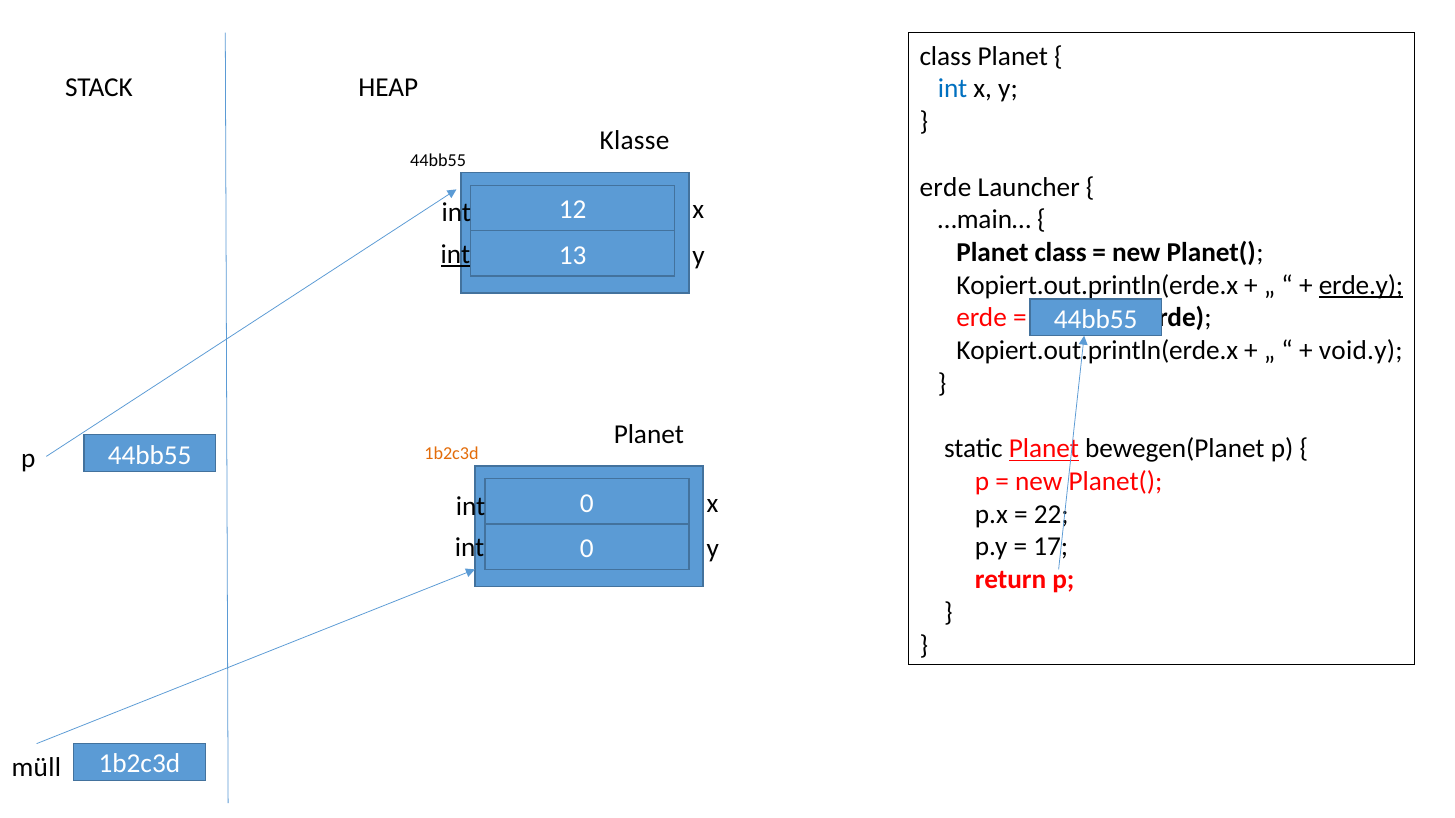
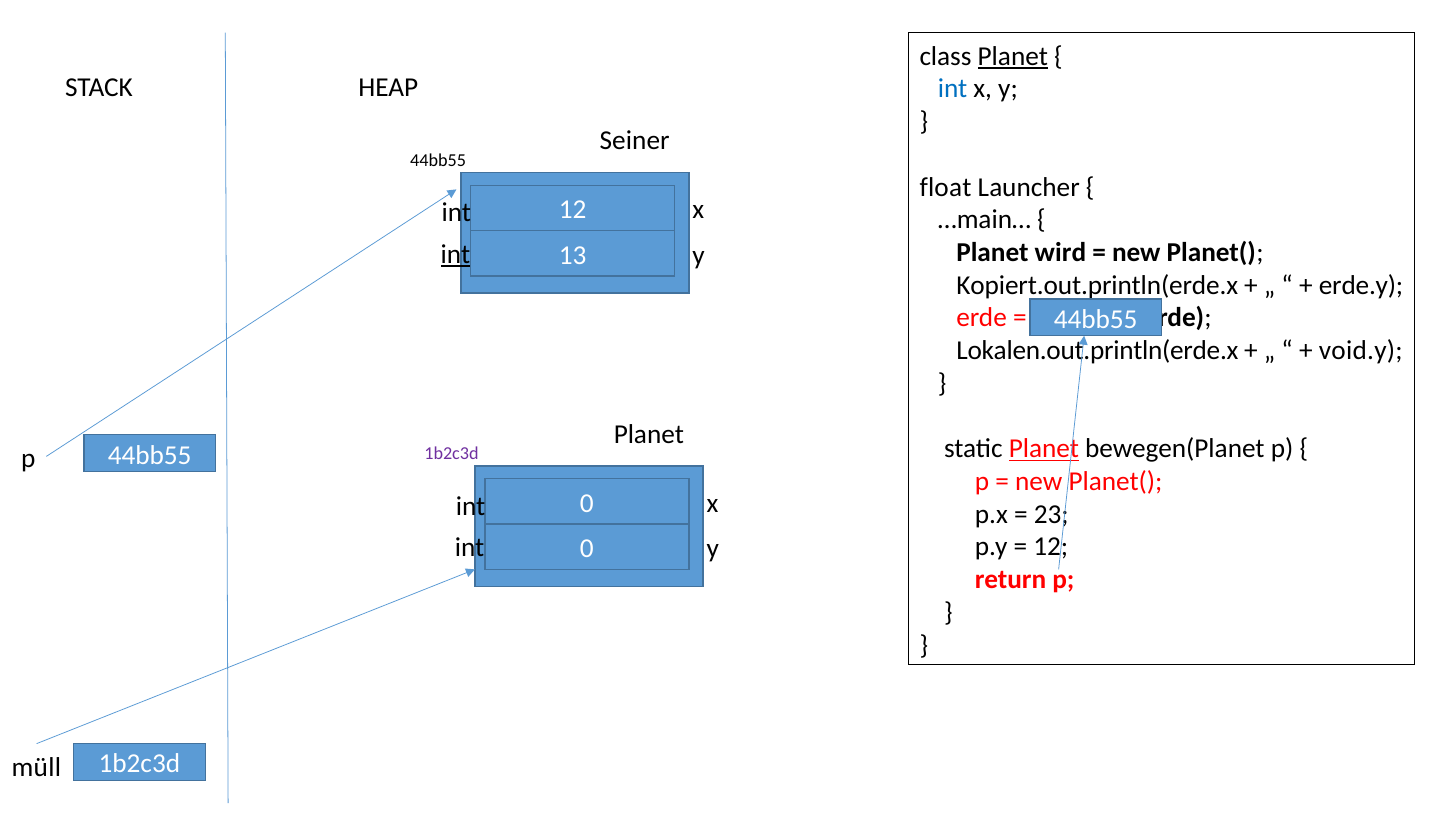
Planet underline: none -> present (1013, 56)
Klasse: Klasse -> Seiner (635, 141)
erde: erde -> float (945, 187)
Planet class: class -> wird (1060, 253)
erde.y underline: present -> none (1361, 285)
Kopiert.out.println(erde.x: Kopiert.out.println(erde.x -> Lokalen.out.println(erde.x (1097, 351)
1b2c3d colour: orange -> purple (451, 454)
22: 22 -> 23 (1051, 515)
17: 17 -> 12 (1051, 547)
